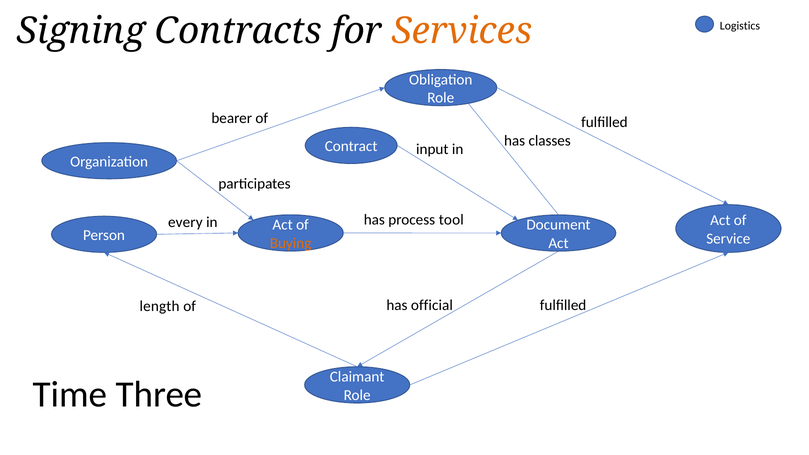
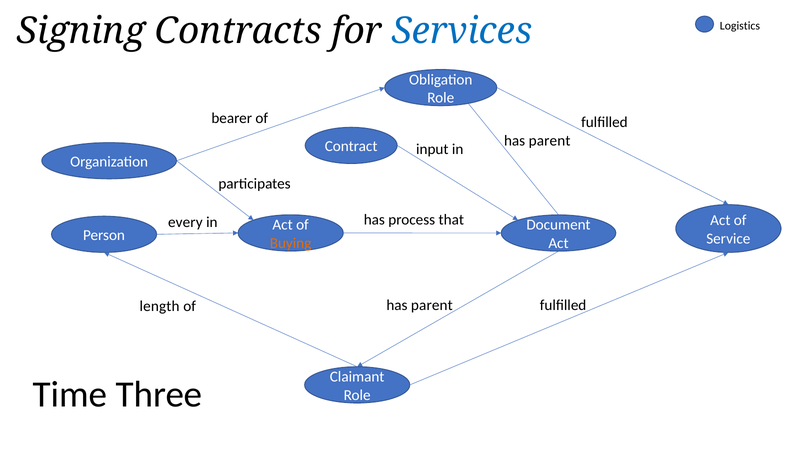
Services colour: orange -> blue (462, 31)
classes: classes -> parent (550, 141)
tool: tool -> that (451, 220)
official: official -> parent (432, 305)
